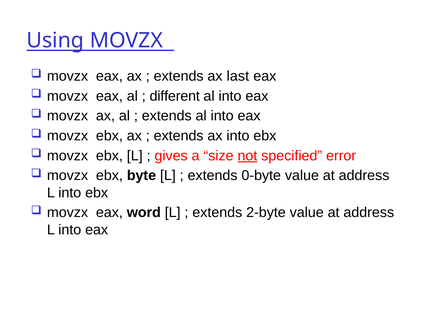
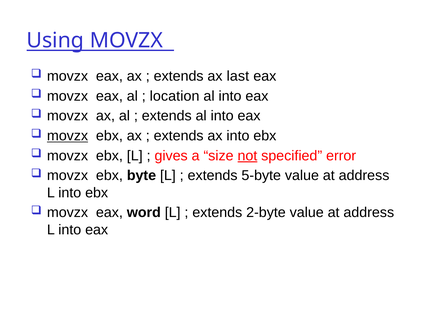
different: different -> location (175, 96)
movzx underline: none -> present (68, 136)
0-byte: 0-byte -> 5-byte (261, 176)
